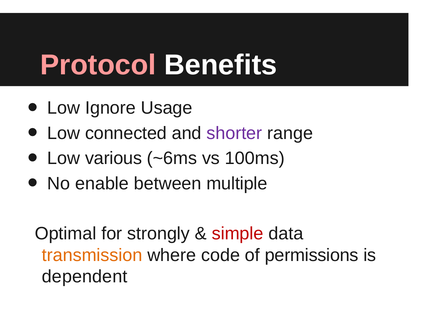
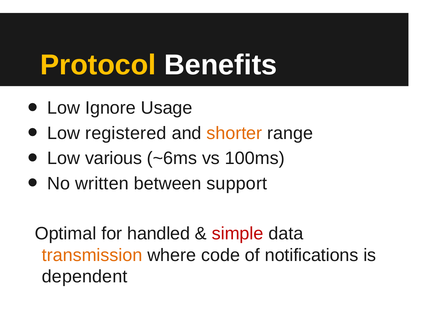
Protocol colour: pink -> yellow (98, 65)
connected: connected -> registered (126, 133)
shorter colour: purple -> orange (234, 133)
enable: enable -> written (102, 183)
multiple: multiple -> support (237, 183)
strongly: strongly -> handled (159, 233)
permissions: permissions -> notifications (312, 255)
